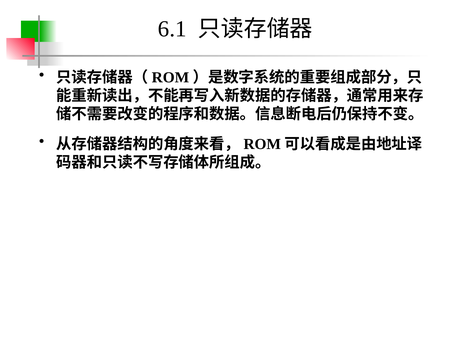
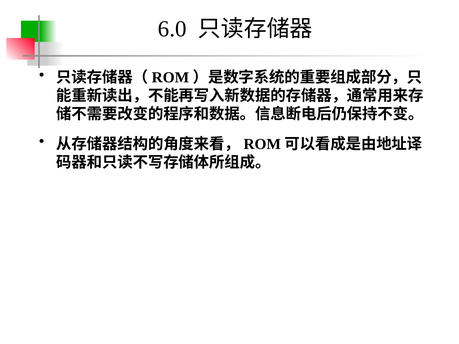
6.1: 6.1 -> 6.0 (172, 29)
